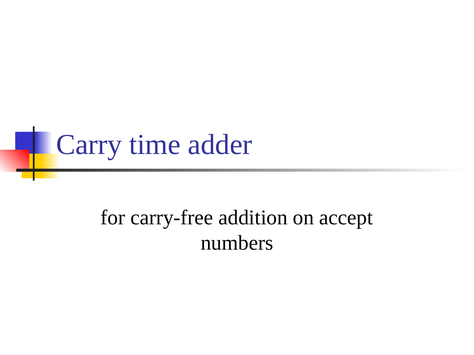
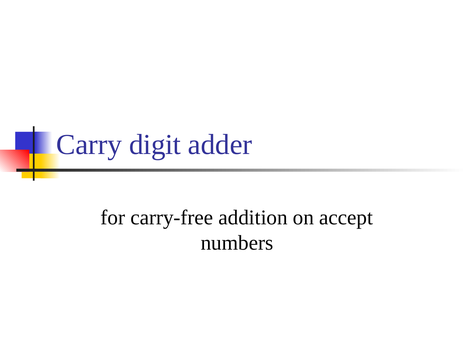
time: time -> digit (155, 145)
